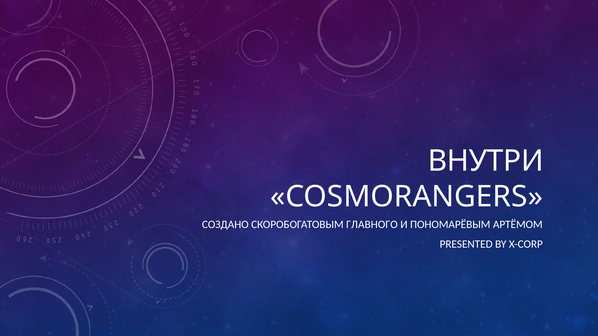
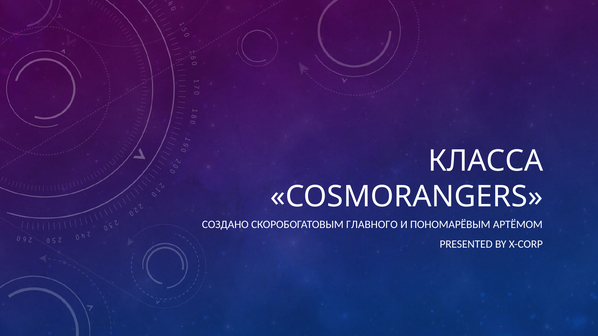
ВНУТРИ: ВНУТРИ -> КЛАССА (486, 161)
